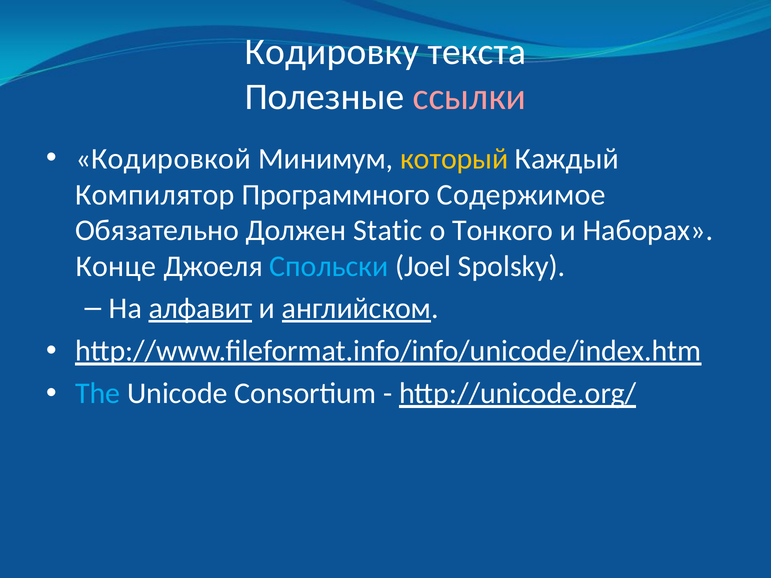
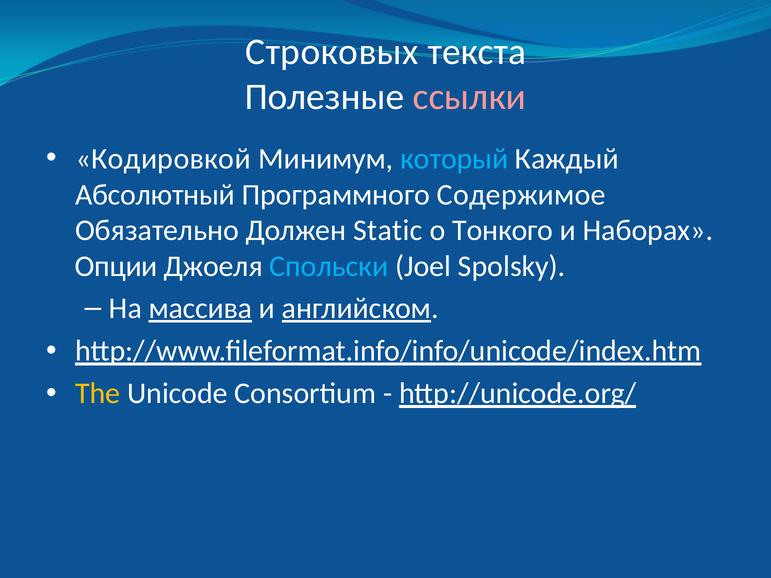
Кодировку: Кодировку -> Строковых (332, 52)
который colour: yellow -> light blue (454, 159)
Компилятор: Компилятор -> Абсолютный (155, 195)
Конце: Конце -> Опции (116, 267)
алфавит: алфавит -> массива (200, 308)
The colour: light blue -> yellow (98, 394)
